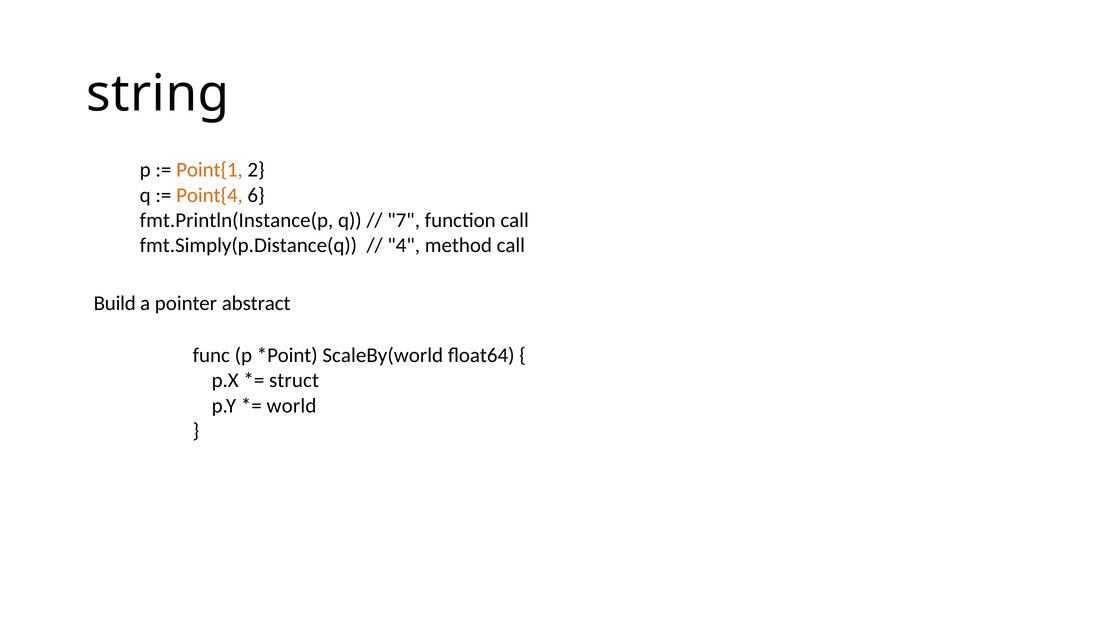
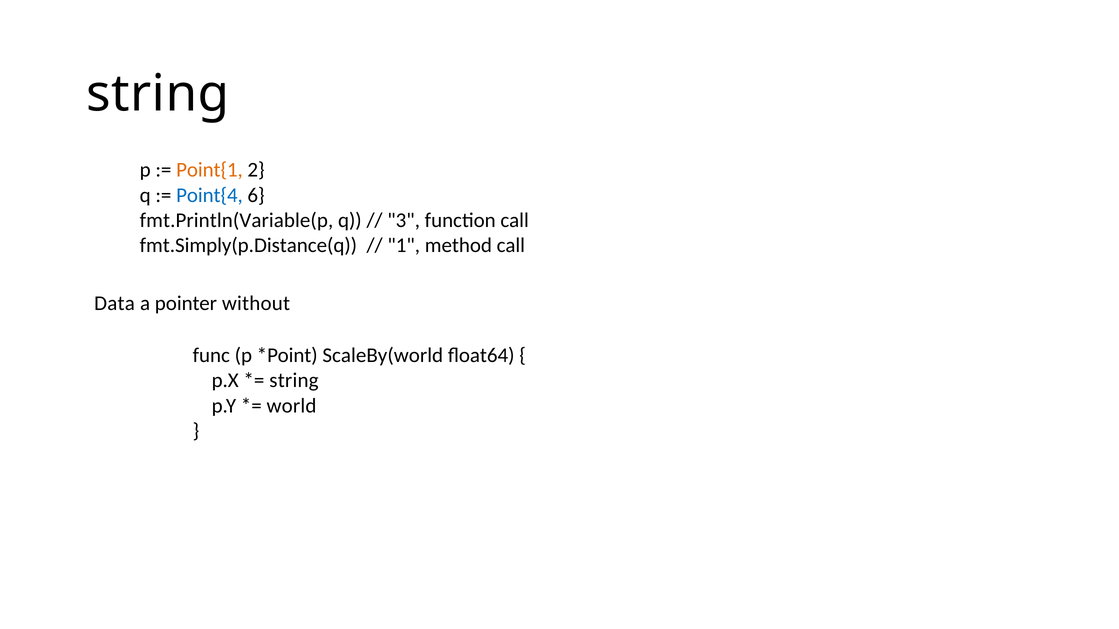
Point{4 colour: orange -> blue (210, 195)
fmt.Println(Instance(p: fmt.Println(Instance(p -> fmt.Println(Variable(p (236, 220)
7: 7 -> 3 (404, 220)
4: 4 -> 1 (404, 246)
Build: Build -> Data (115, 303)
abstract: abstract -> without (256, 303)
struct: struct -> string (294, 381)
